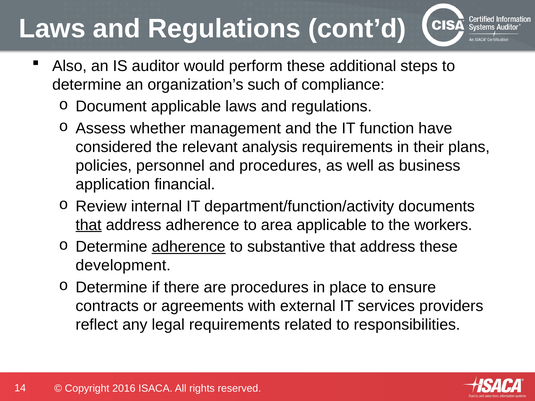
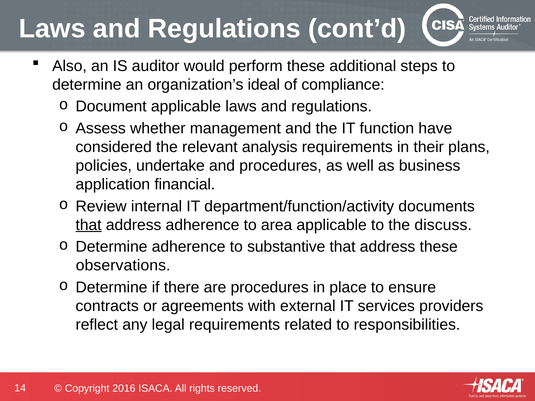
such: such -> ideal (264, 85)
personnel: personnel -> undertake (170, 166)
workers: workers -> discuss (443, 225)
adherence underline: present -> none (189, 247)
development: development -> observations (123, 266)
